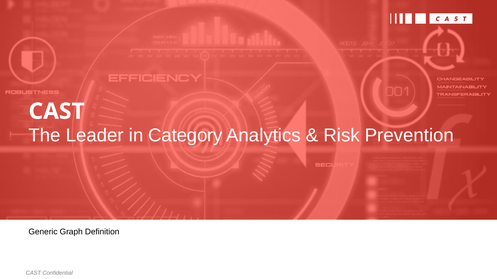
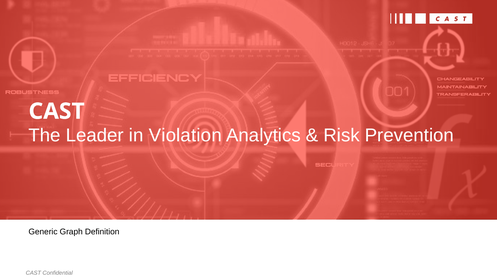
Category: Category -> Violation (185, 136)
